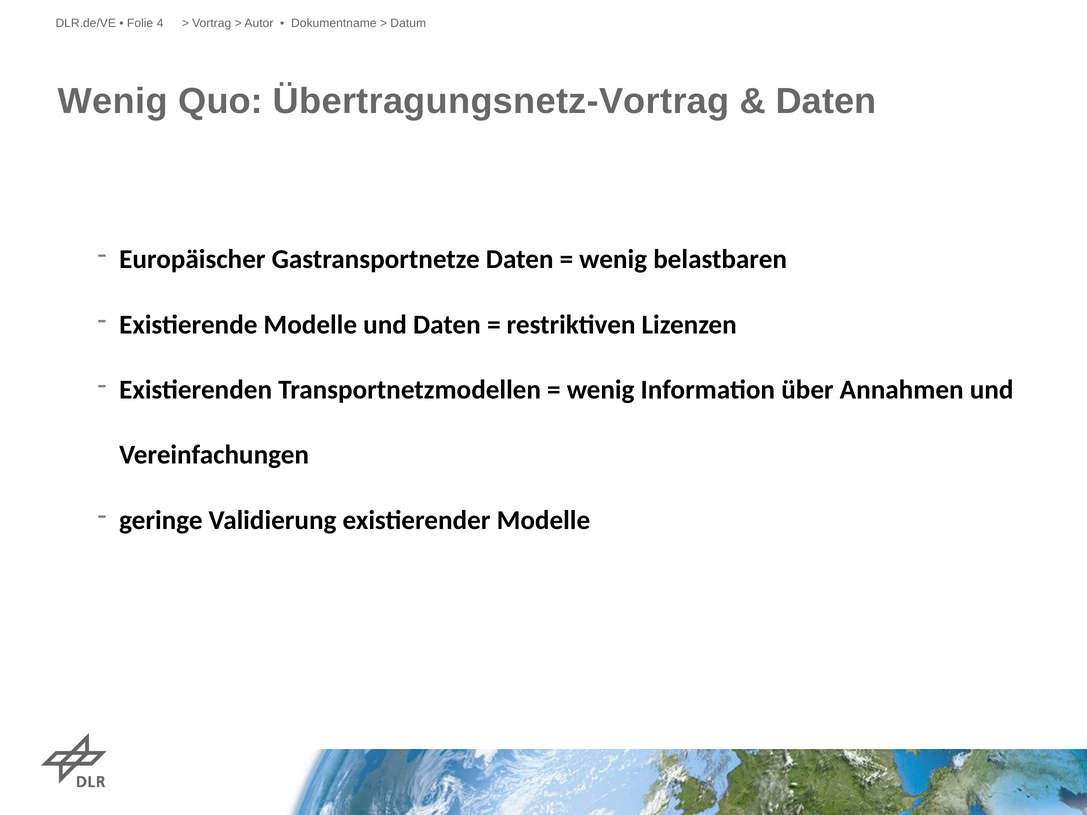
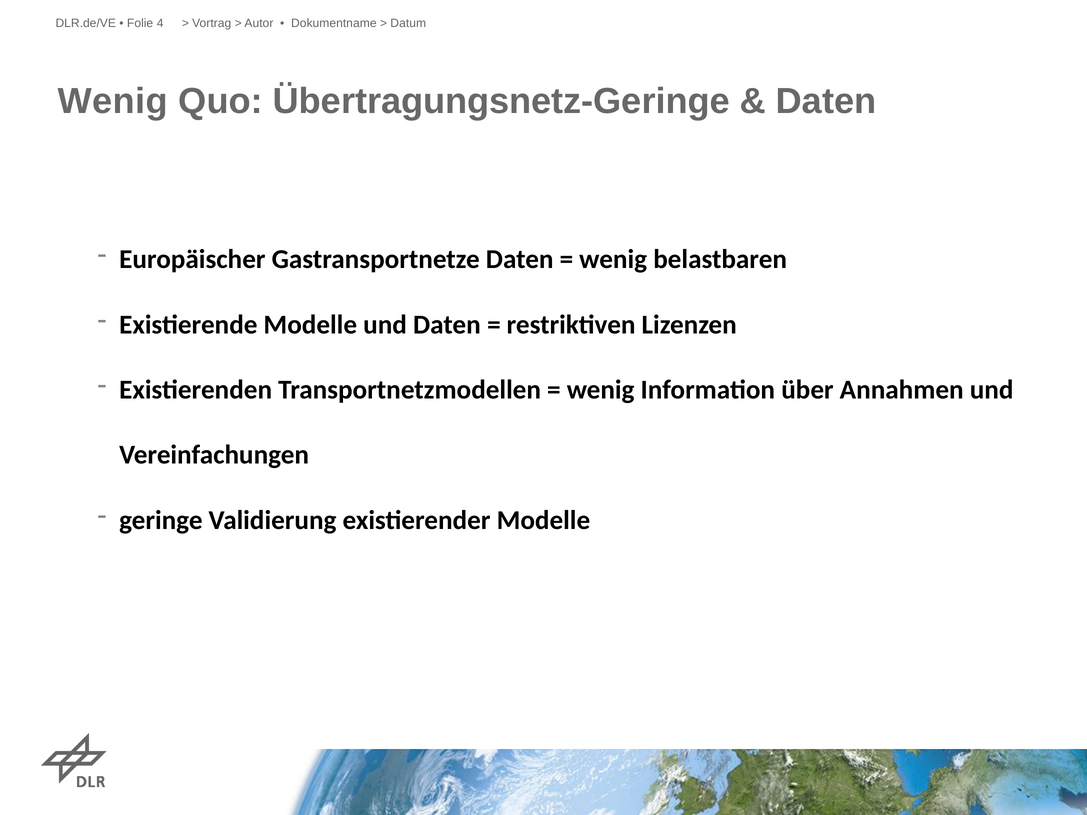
Übertragungsnetz-Vortrag: Übertragungsnetz-Vortrag -> Übertragungsnetz-Geringe (501, 101)
